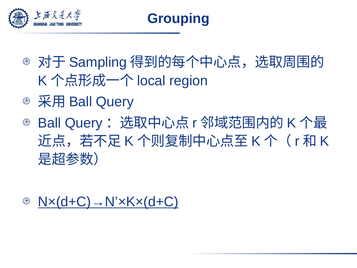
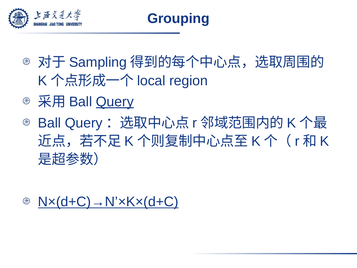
Query underline: none -> present (115, 102)
